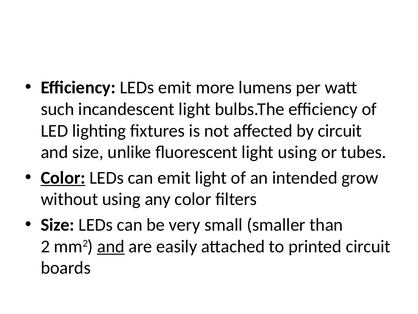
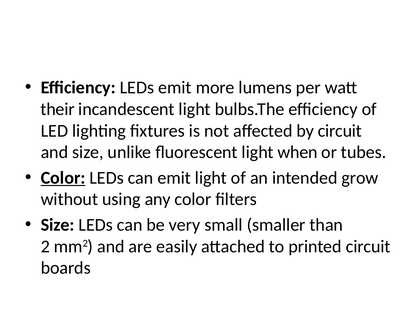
such: such -> their (58, 109)
light using: using -> when (298, 152)
and underline: present -> none (111, 246)
